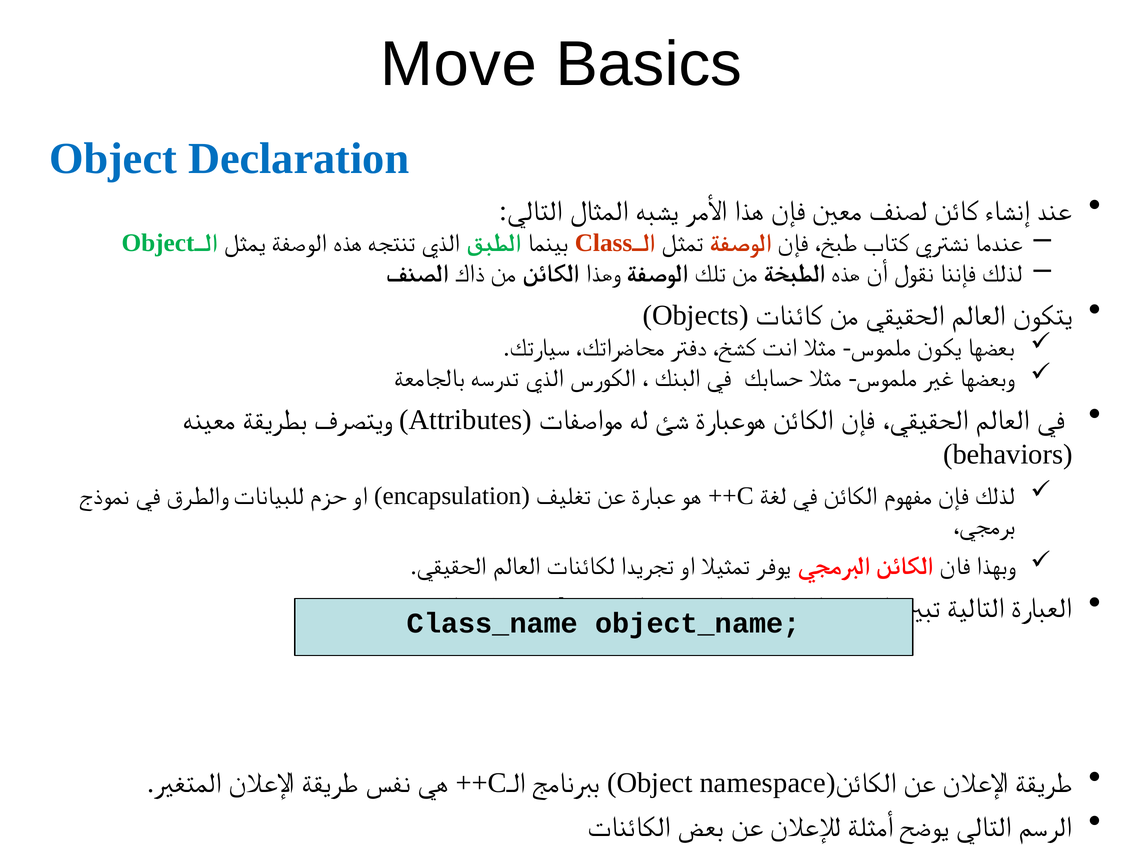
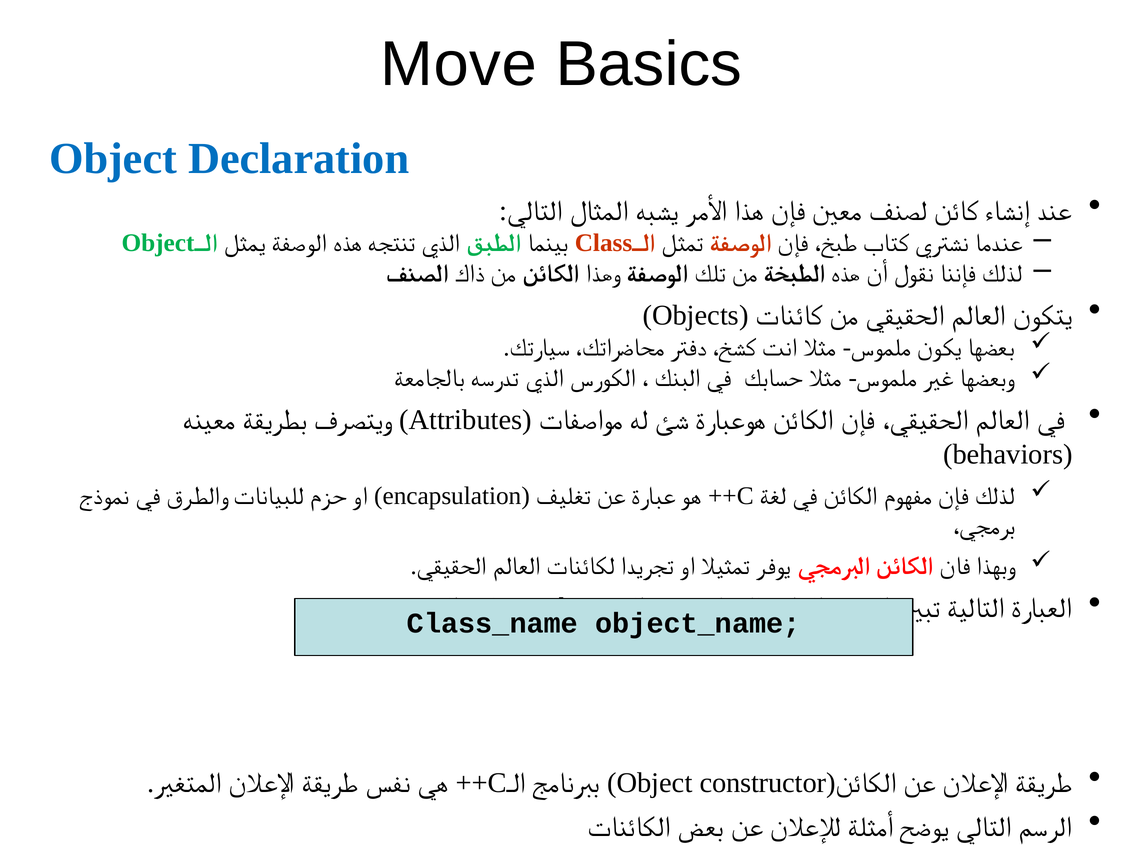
namespace: namespace -> constructor (763, 784)
